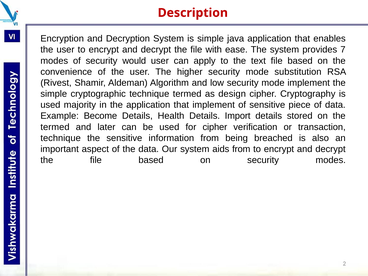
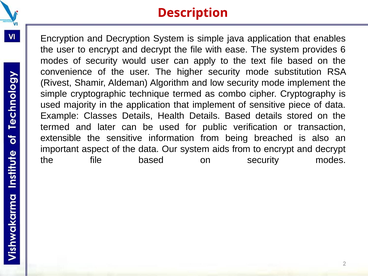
7: 7 -> 6 (343, 50)
design: design -> combo (232, 94)
Become: Become -> Classes (100, 116)
Details Import: Import -> Based (238, 116)
for cipher: cipher -> public (215, 127)
technique: technique -> extensible (61, 138)
